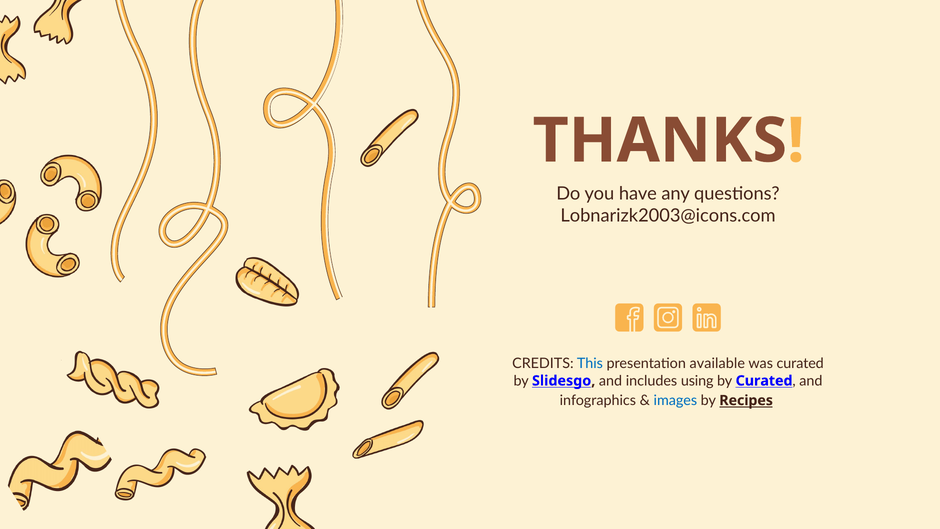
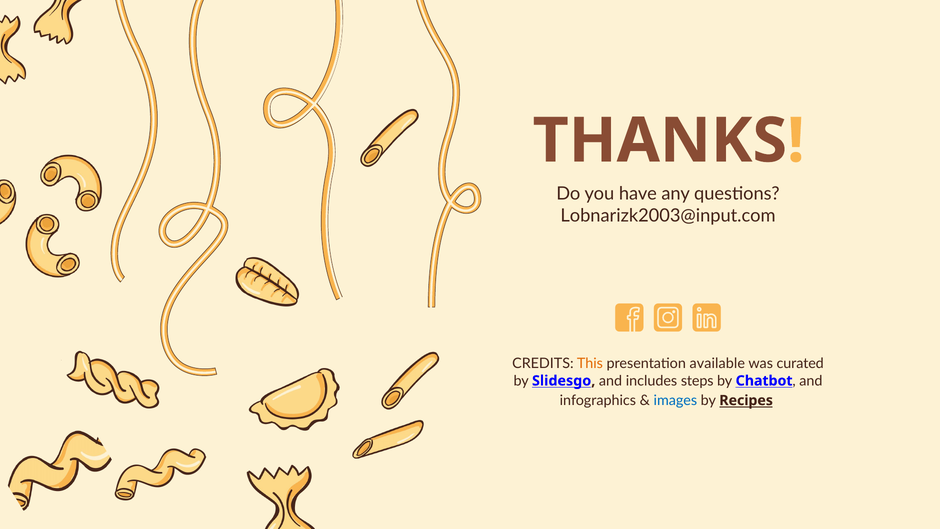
Lobnarizk2003@icons.com: Lobnarizk2003@icons.com -> Lobnarizk2003@input.com (668, 215)
This colour: blue -> orange (590, 363)
using: using -> steps (697, 381)
by Curated: Curated -> Chatbot (764, 381)
